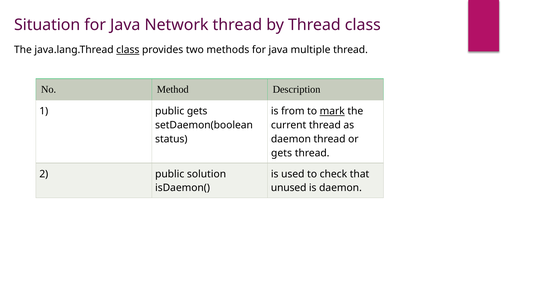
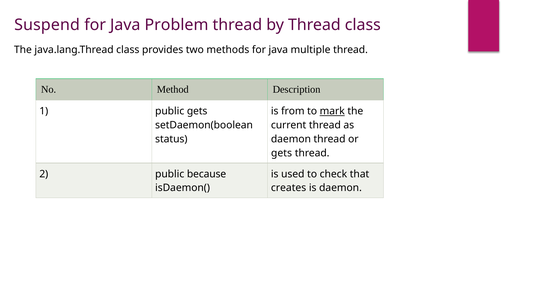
Situation: Situation -> Suspend (47, 25)
Network: Network -> Problem (176, 25)
class underline: present -> none (128, 50)
solution: solution -> because (207, 174)
unused: unused -> creates (289, 188)
